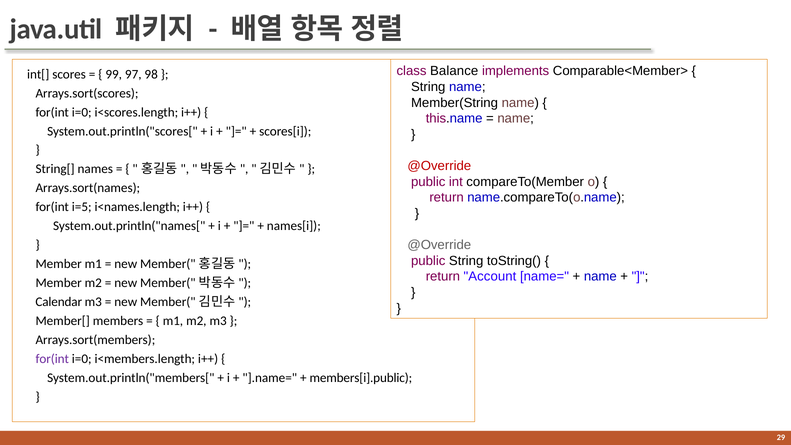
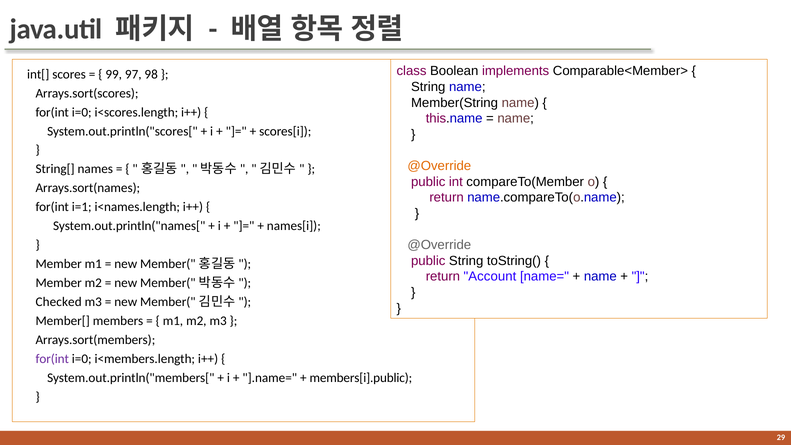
Balance: Balance -> Boolean (454, 71)
@Override colour: red -> orange (439, 166)
i=5: i=5 -> i=1 (82, 207)
Calendar: Calendar -> Checked (59, 302)
